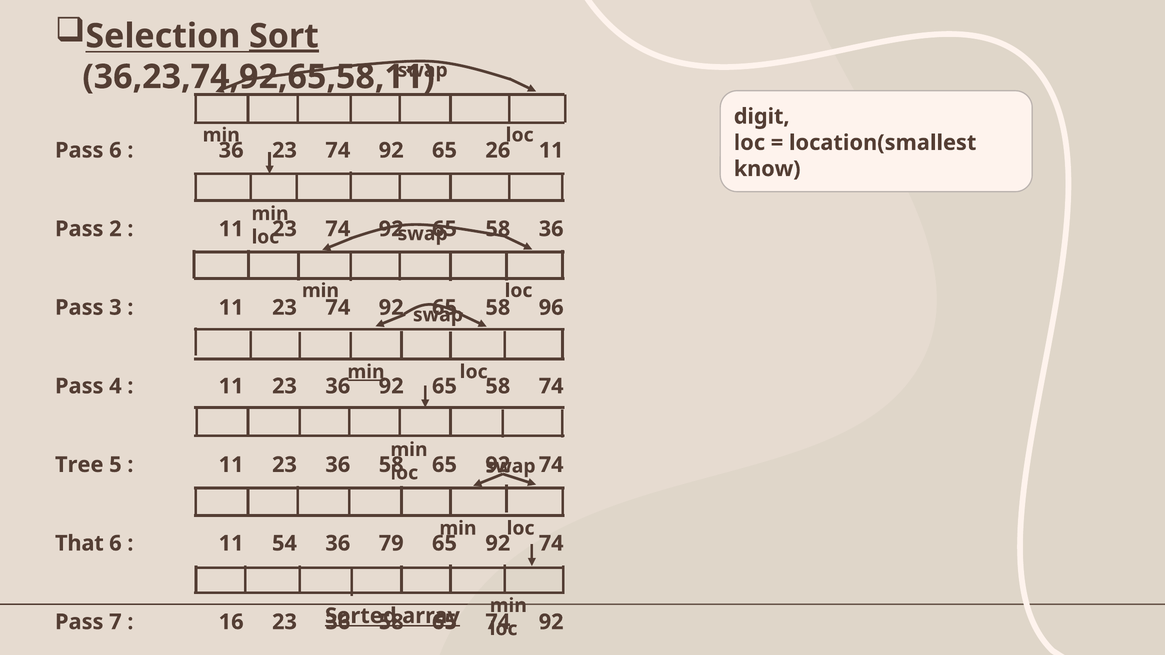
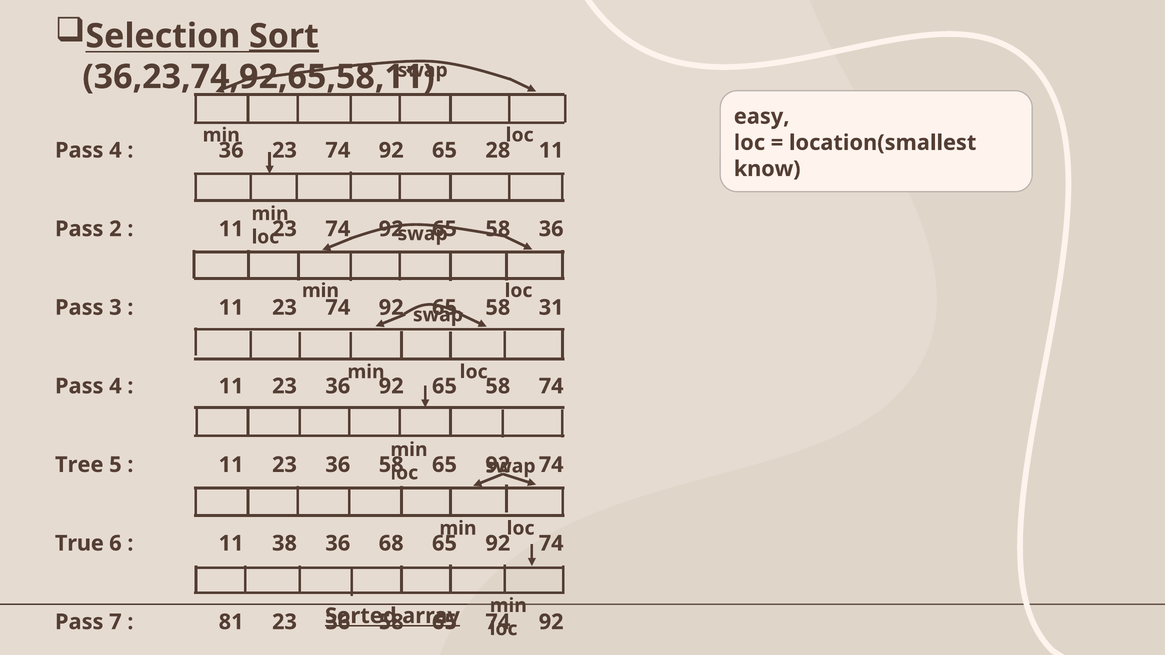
digit: digit -> easy (762, 117)
6: 6 -> 4 (115, 150)
26: 26 -> 28 (498, 150)
96: 96 -> 31 (551, 308)
min underline: present -> none (366, 372)
That: That -> True (79, 544)
54: 54 -> 38 (284, 544)
79: 79 -> 68 (391, 544)
16: 16 -> 81 (231, 622)
